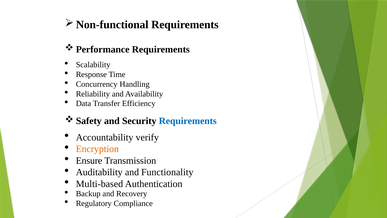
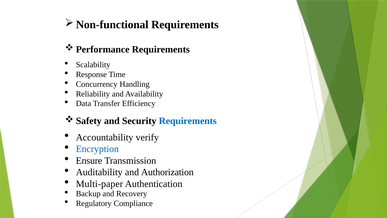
Encryption colour: orange -> blue (97, 149)
Functionality: Functionality -> Authorization (167, 172)
Multi-based: Multi-based -> Multi-paper (99, 184)
